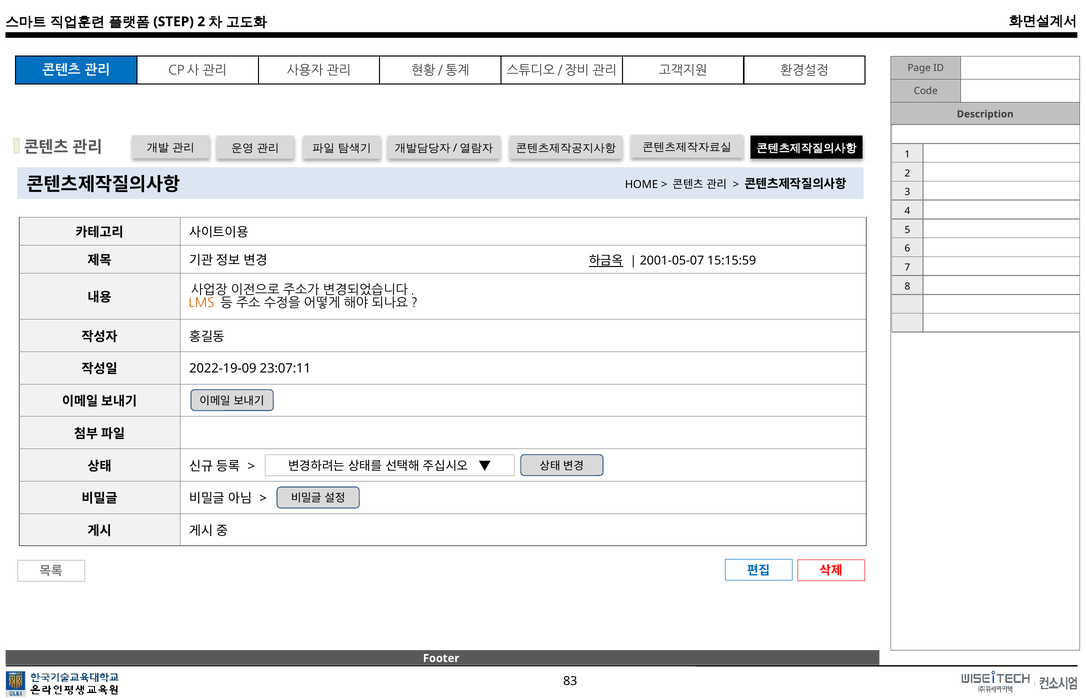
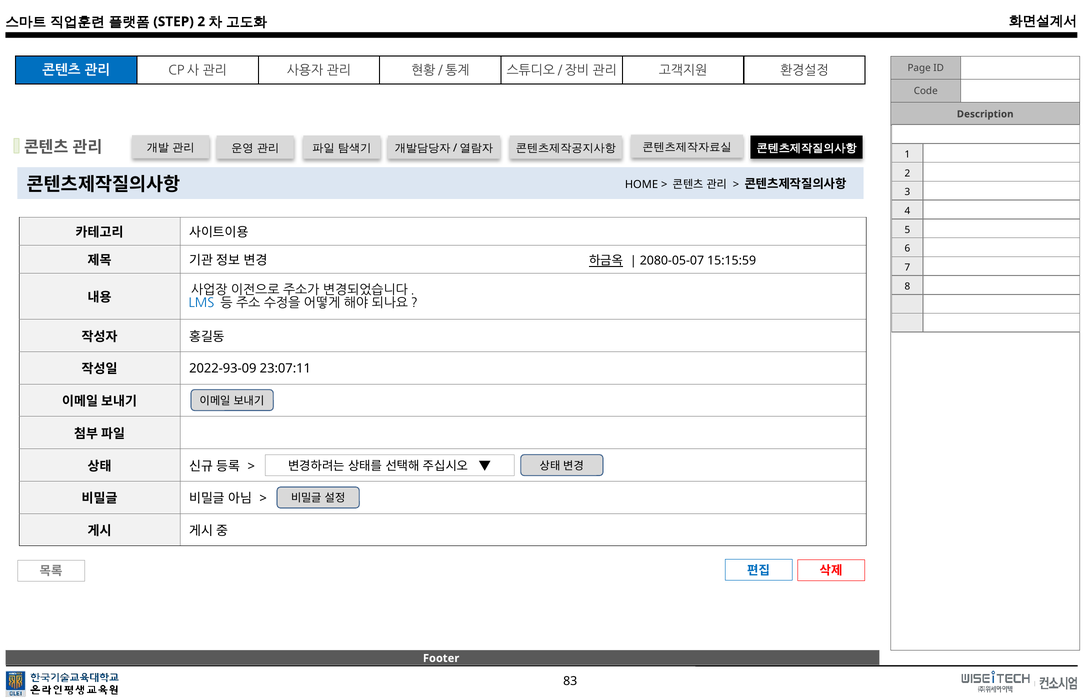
2001-05-07: 2001-05-07 -> 2080-05-07 (672, 261)
LMS colour: orange -> blue (201, 303)
2022-19-09: 2022-19-09 -> 2022-93-09 (223, 369)
